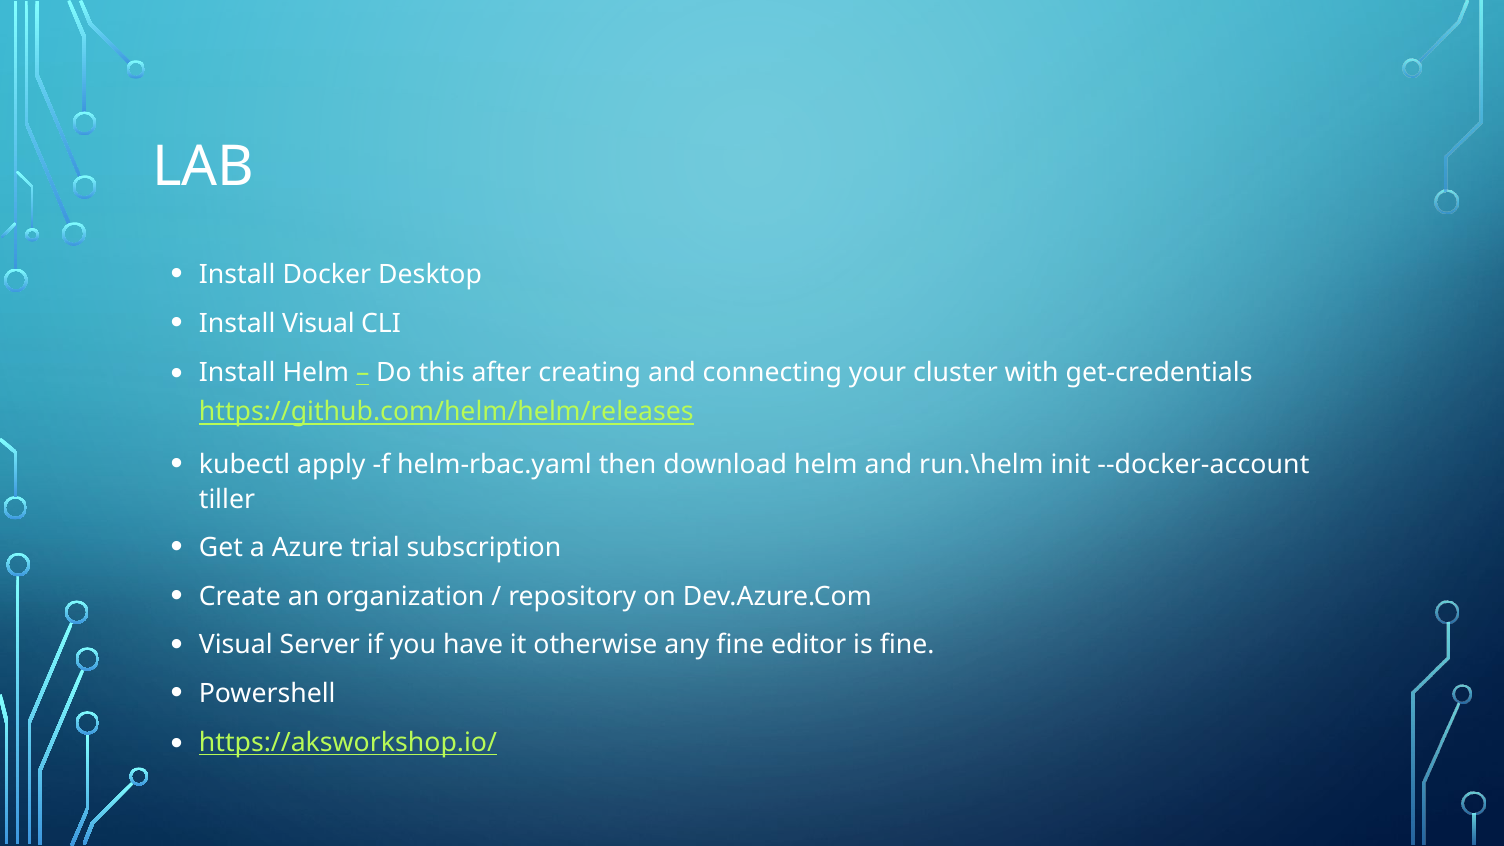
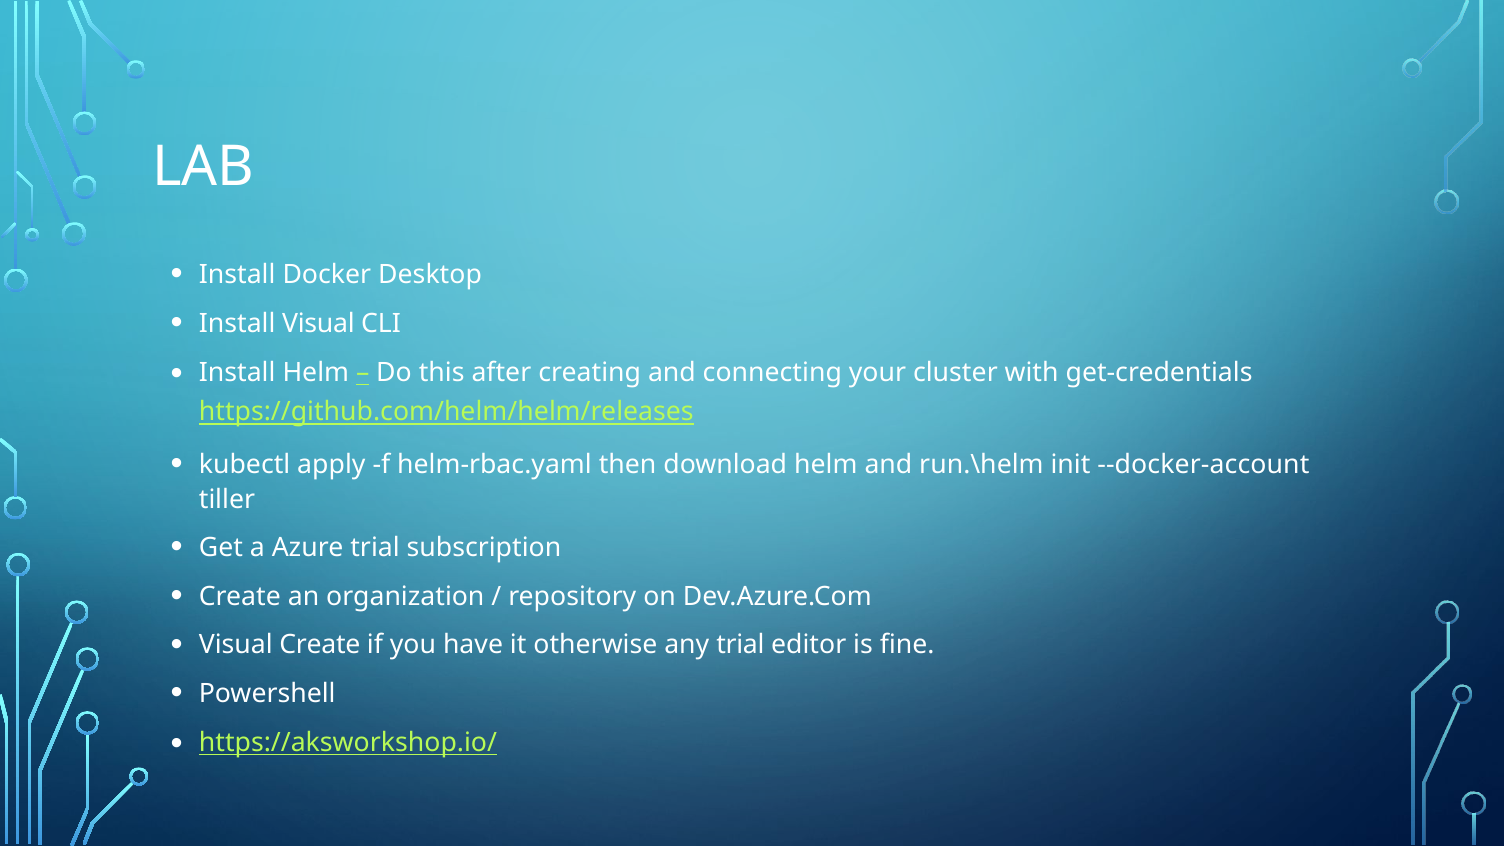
Visual Server: Server -> Create (320, 645)
any fine: fine -> trial (740, 645)
